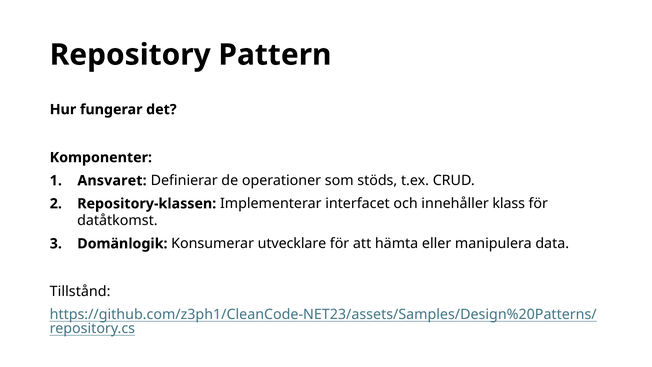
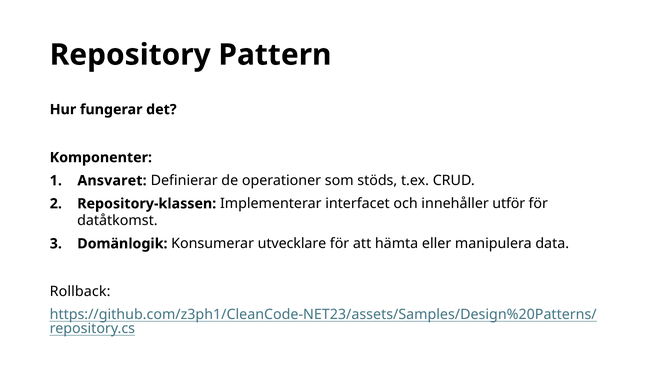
klass: klass -> utför (509, 204)
Tillstånd: Tillstånd -> Rollback (80, 291)
